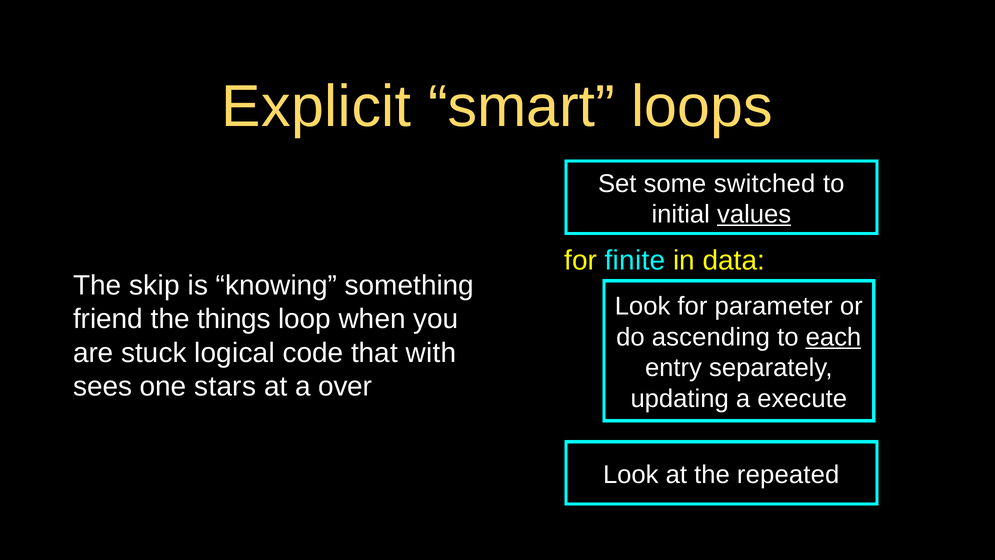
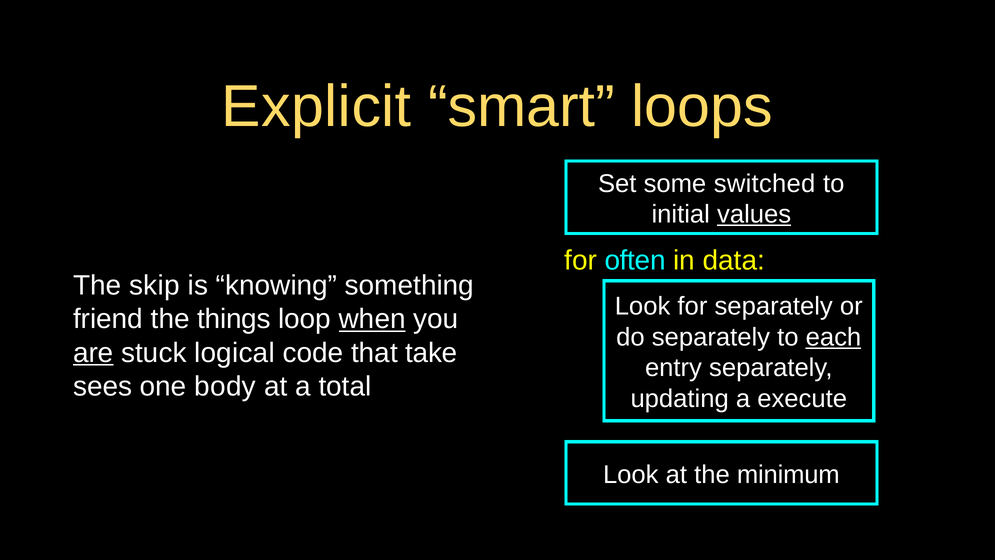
finite: finite -> often (635, 260)
for parameter: parameter -> separately (774, 306)
when underline: none -> present (372, 319)
do ascending: ascending -> separately (711, 337)
are underline: none -> present (93, 353)
with: with -> take (431, 353)
stars: stars -> body (225, 386)
over: over -> total (345, 386)
repeated: repeated -> minimum (788, 474)
